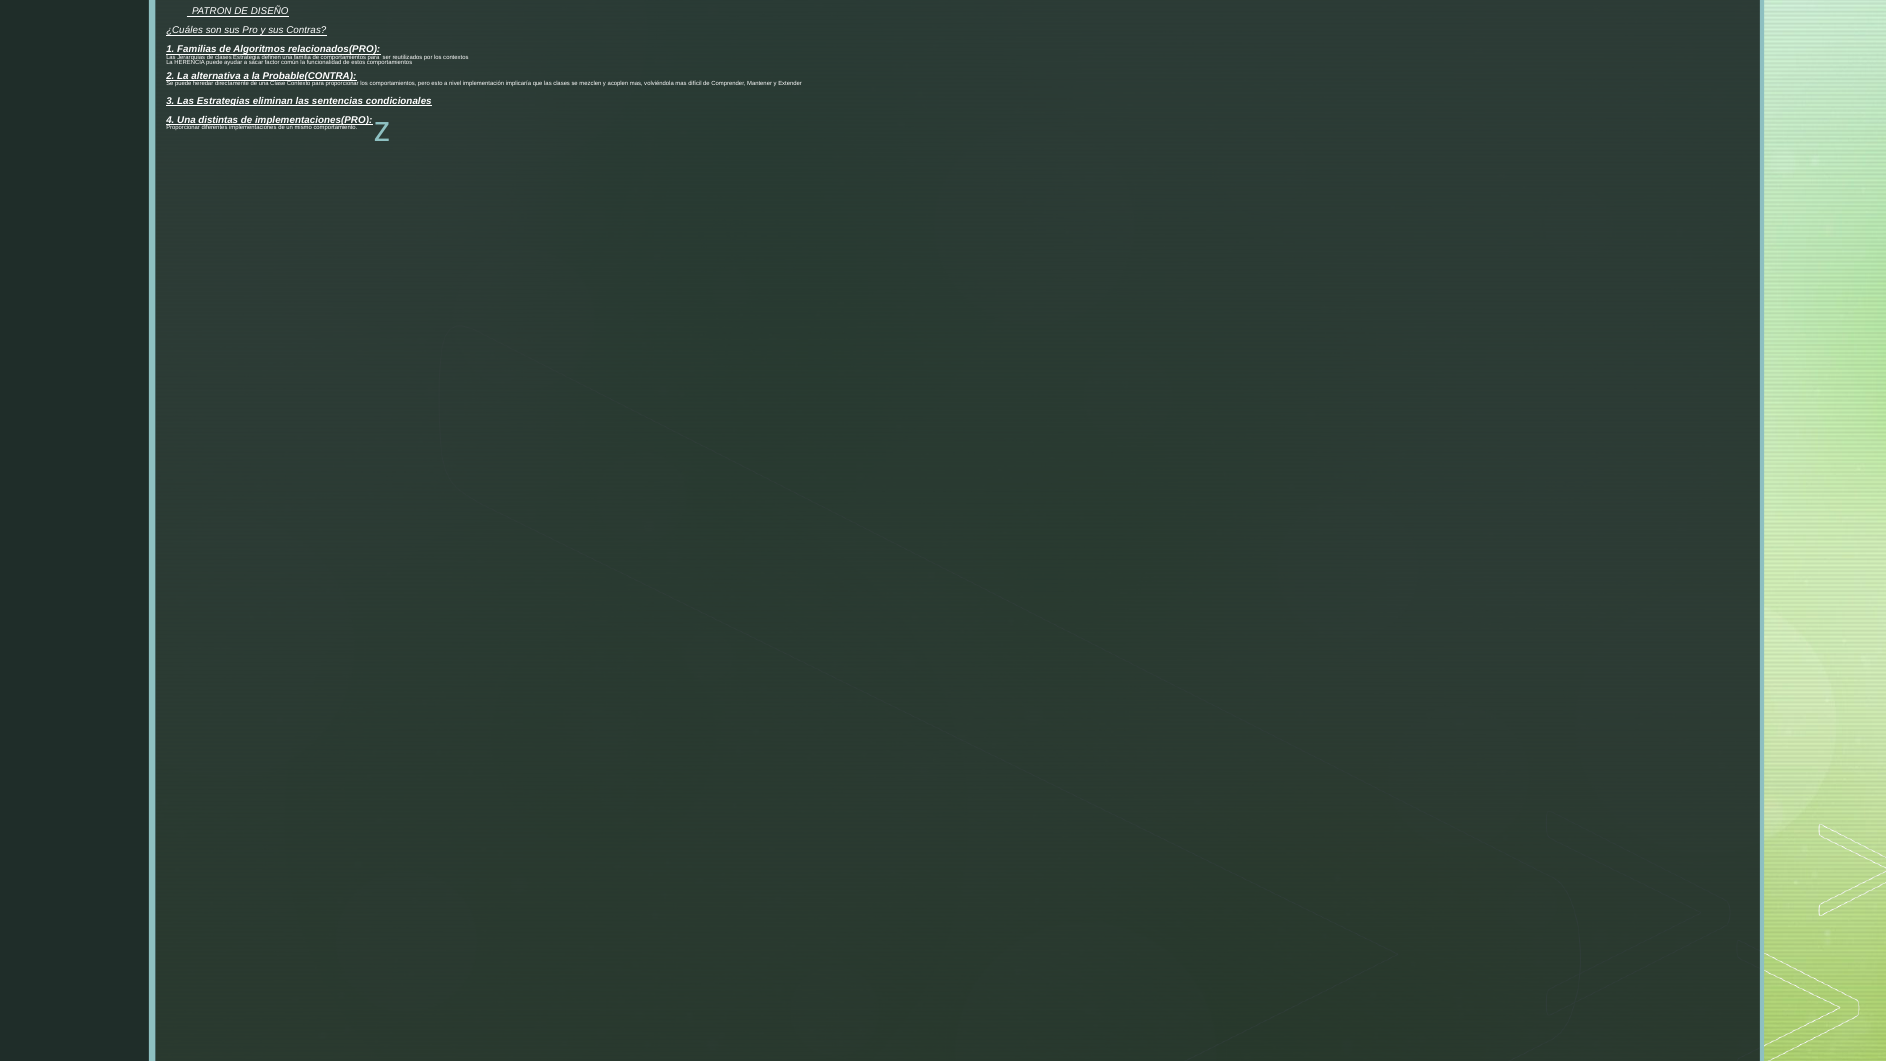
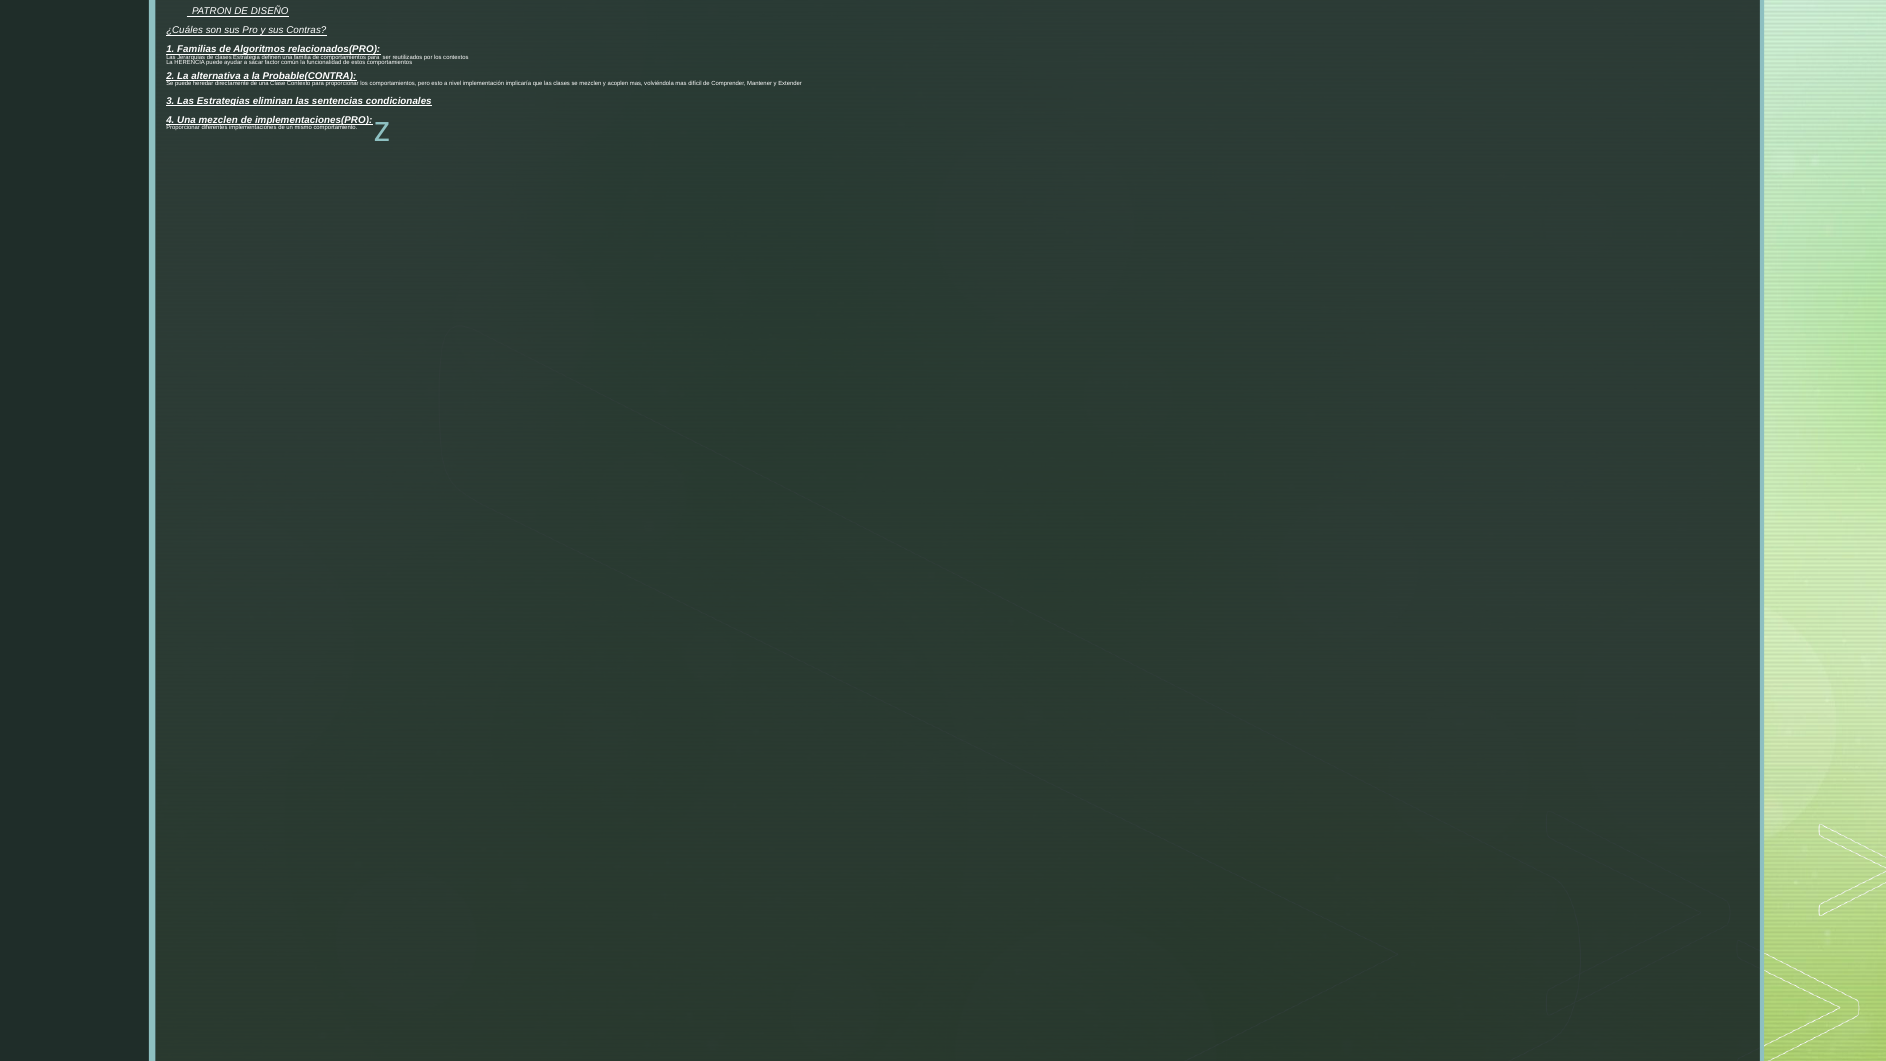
Una distintas: distintas -> mezclen (218, 120)
